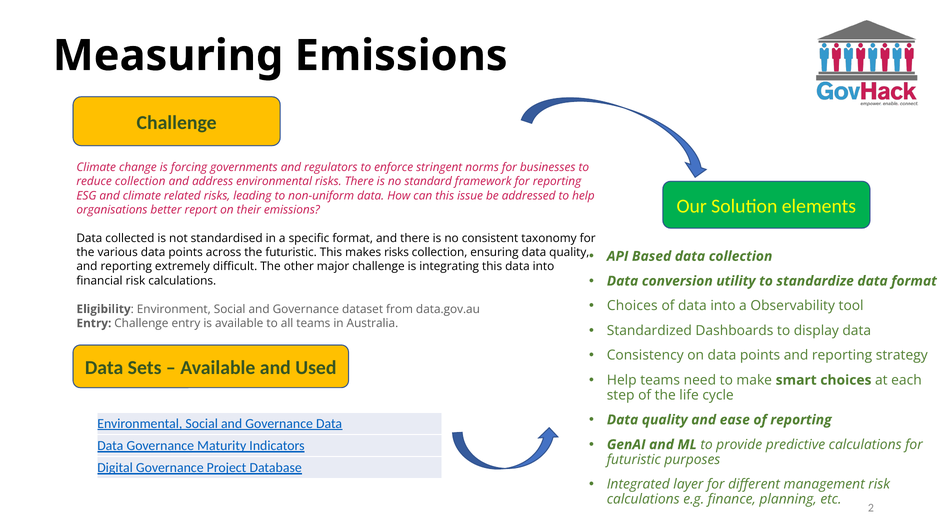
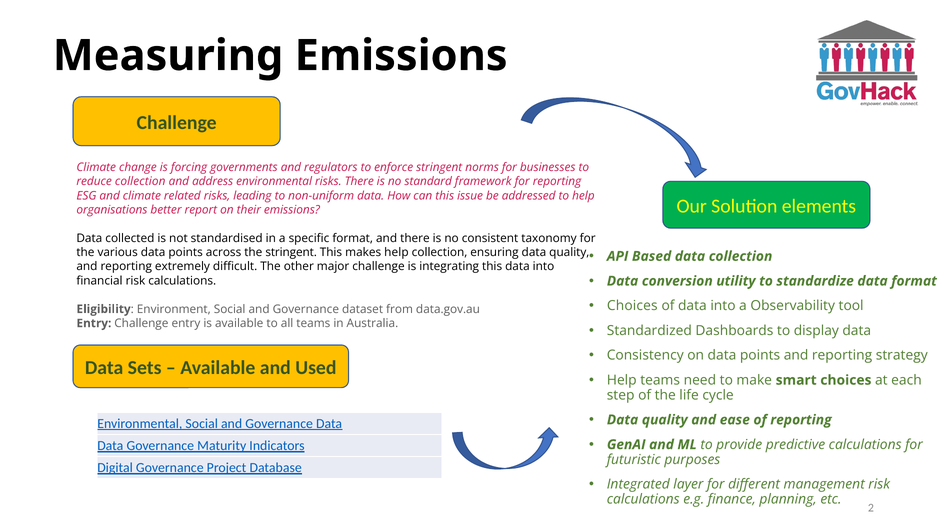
the futuristic: futuristic -> stringent (291, 252)
makes risks: risks -> help (396, 252)
